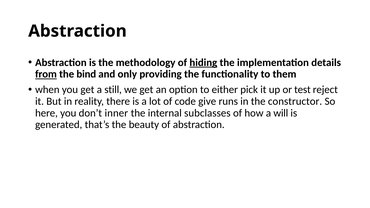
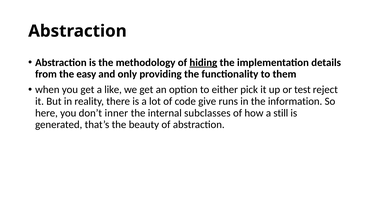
from underline: present -> none (46, 74)
bind: bind -> easy (86, 74)
still: still -> like (113, 90)
constructor: constructor -> information (295, 101)
will: will -> still (281, 113)
